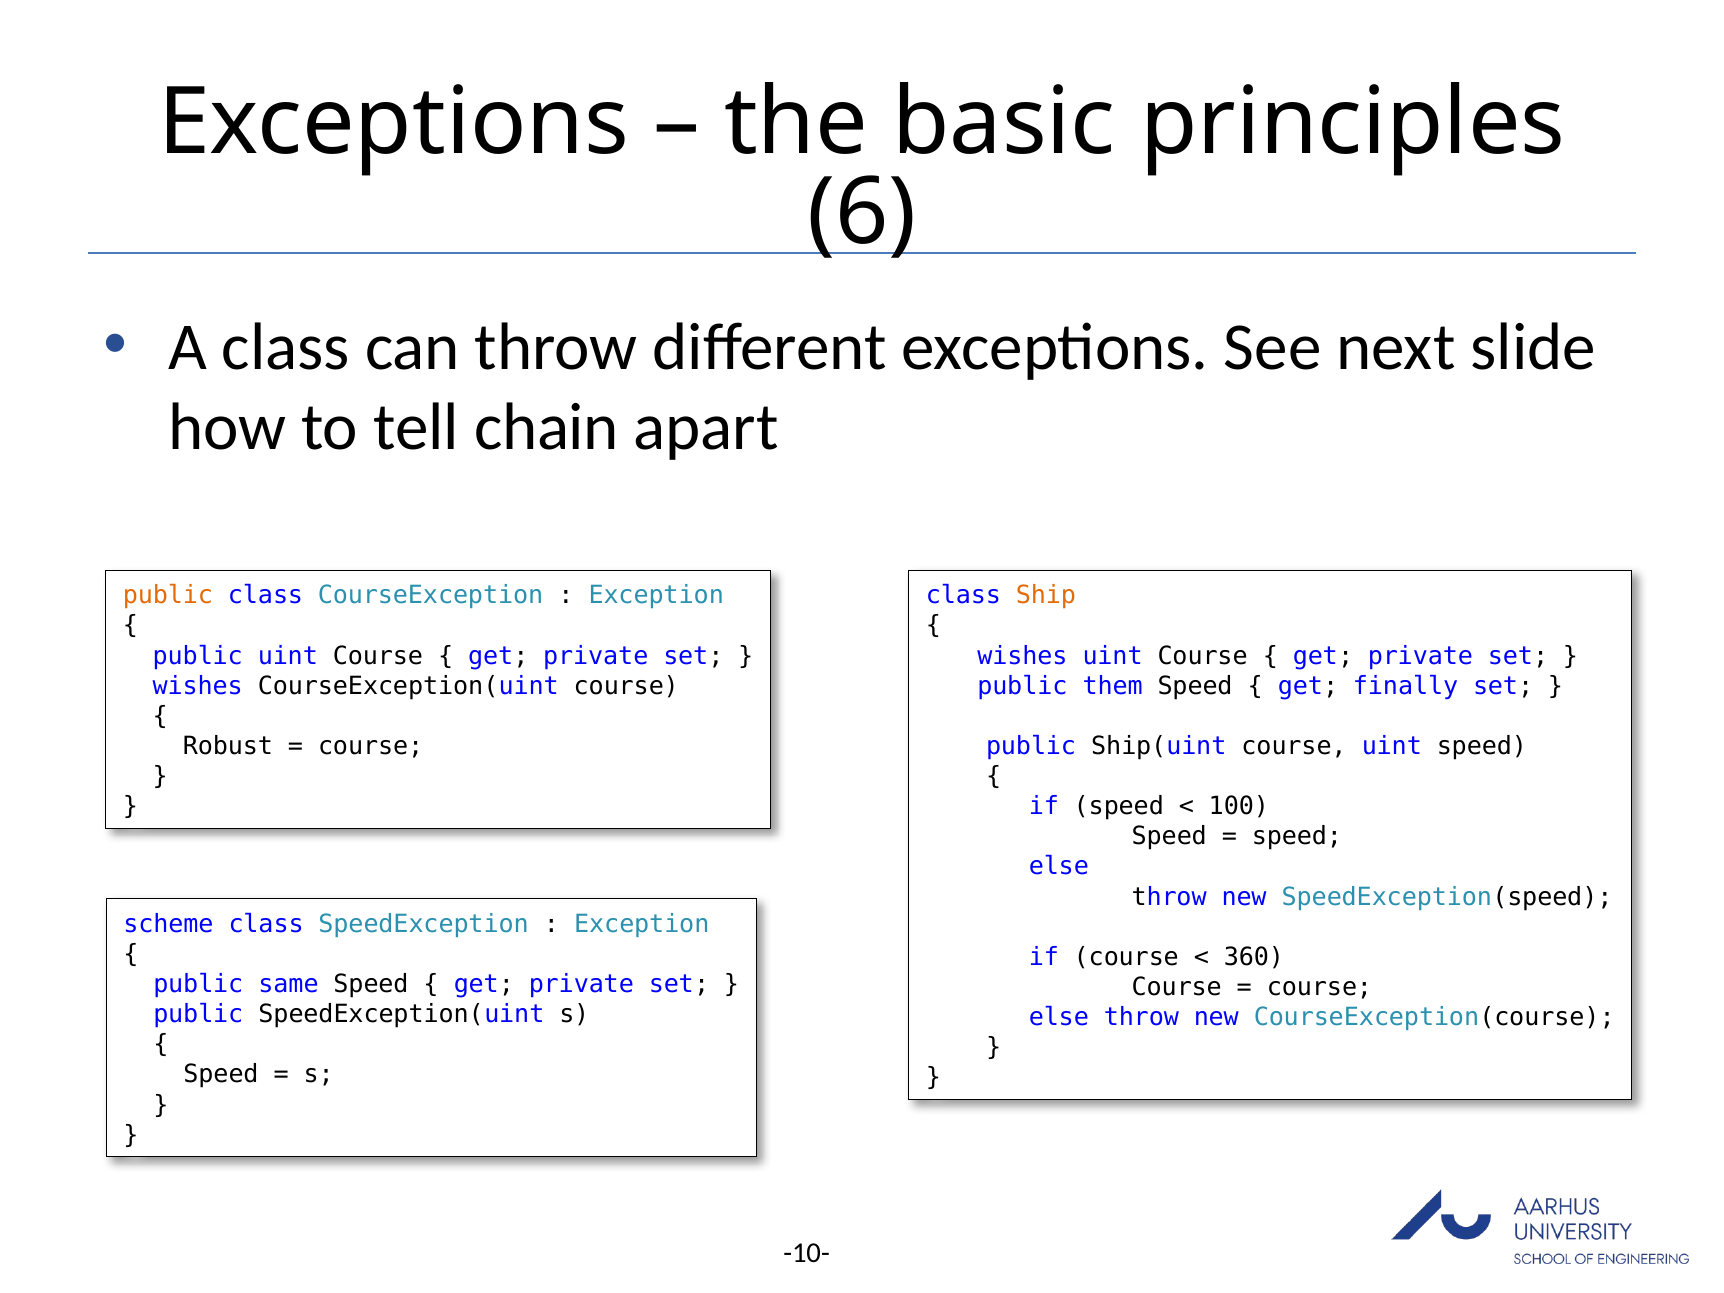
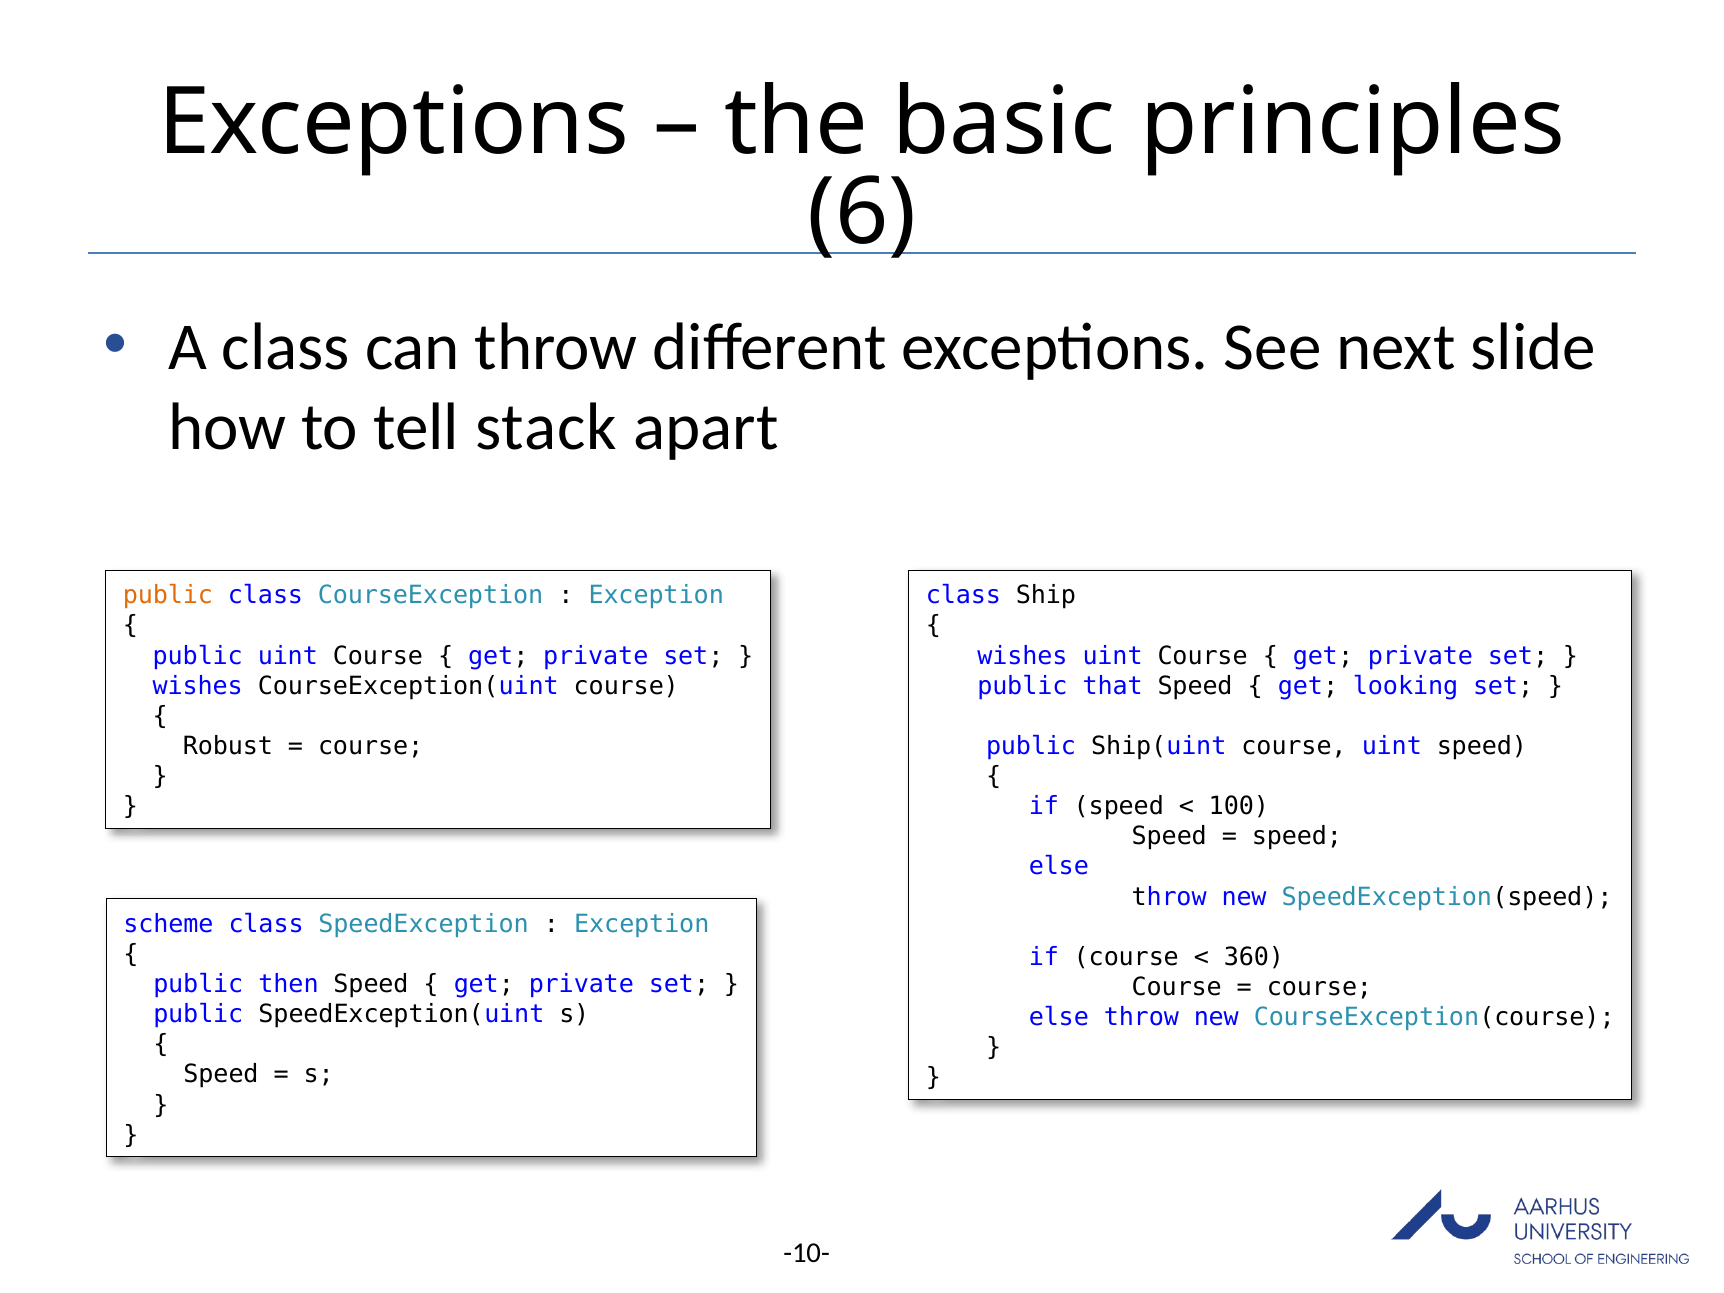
chain: chain -> stack (546, 427)
Ship colour: orange -> black (1046, 595)
them: them -> that (1113, 686)
finally: finally -> looking (1406, 686)
same: same -> then (289, 984)
